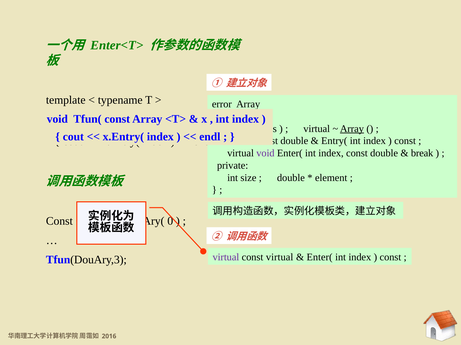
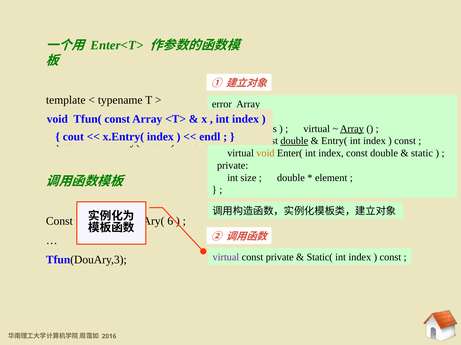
double underline: none -> present (294, 141)
void colour: purple -> orange (265, 154)
break: break -> static (422, 154)
0: 0 -> 6 (170, 222)
const virtual: virtual -> private (280, 258)
Enter(: Enter( -> Static( (320, 258)
